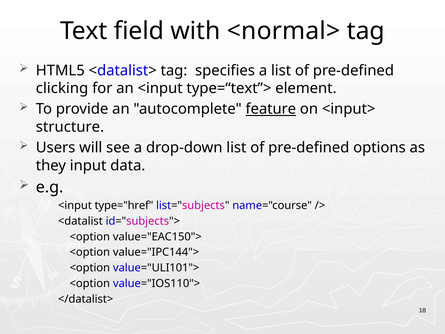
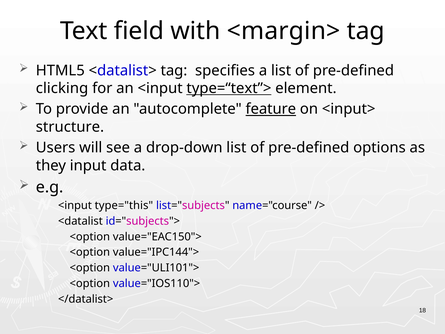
<normal>: <normal> -> <margin> (284, 31)
type=“text”> underline: none -> present (229, 88)
type="href: type="href -> type="this (124, 205)
